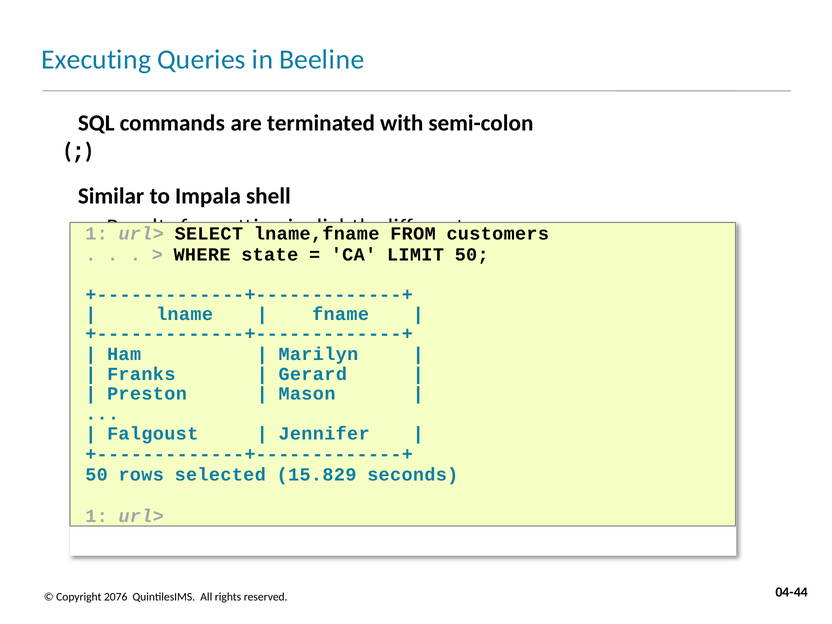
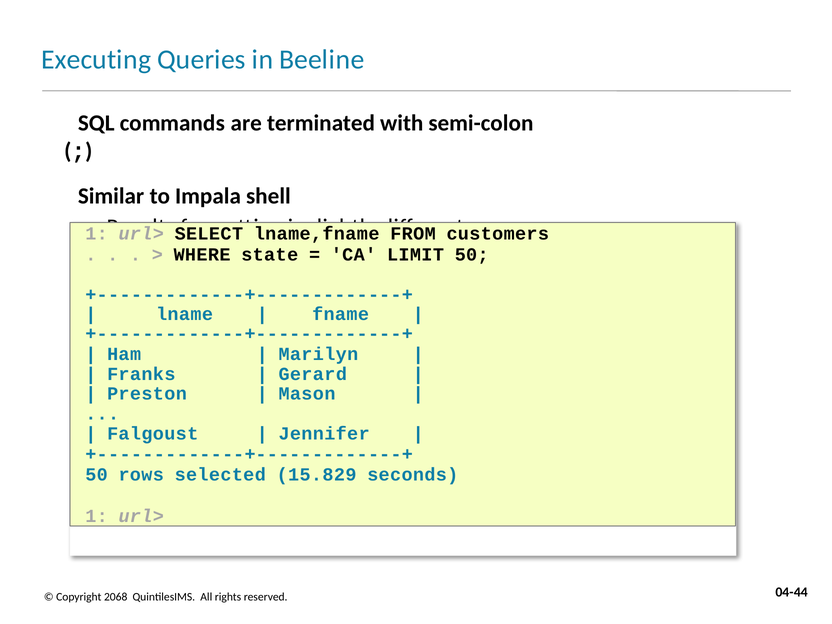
2076: 2076 -> 2068 (116, 597)
